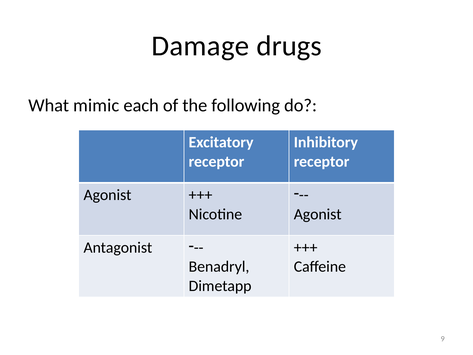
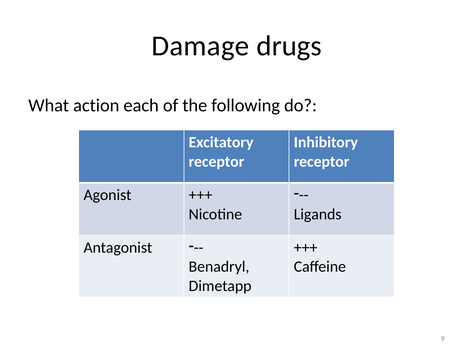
mimic: mimic -> action (96, 105)
Agonist: Agonist -> Ligands (318, 214)
